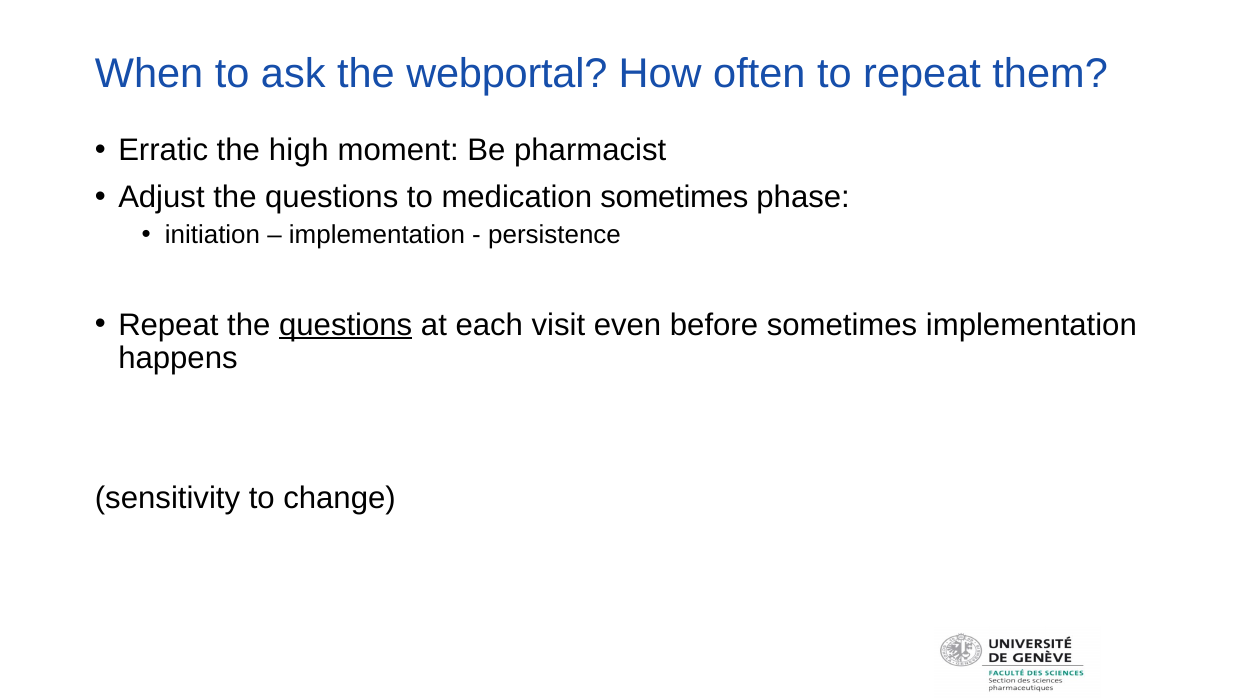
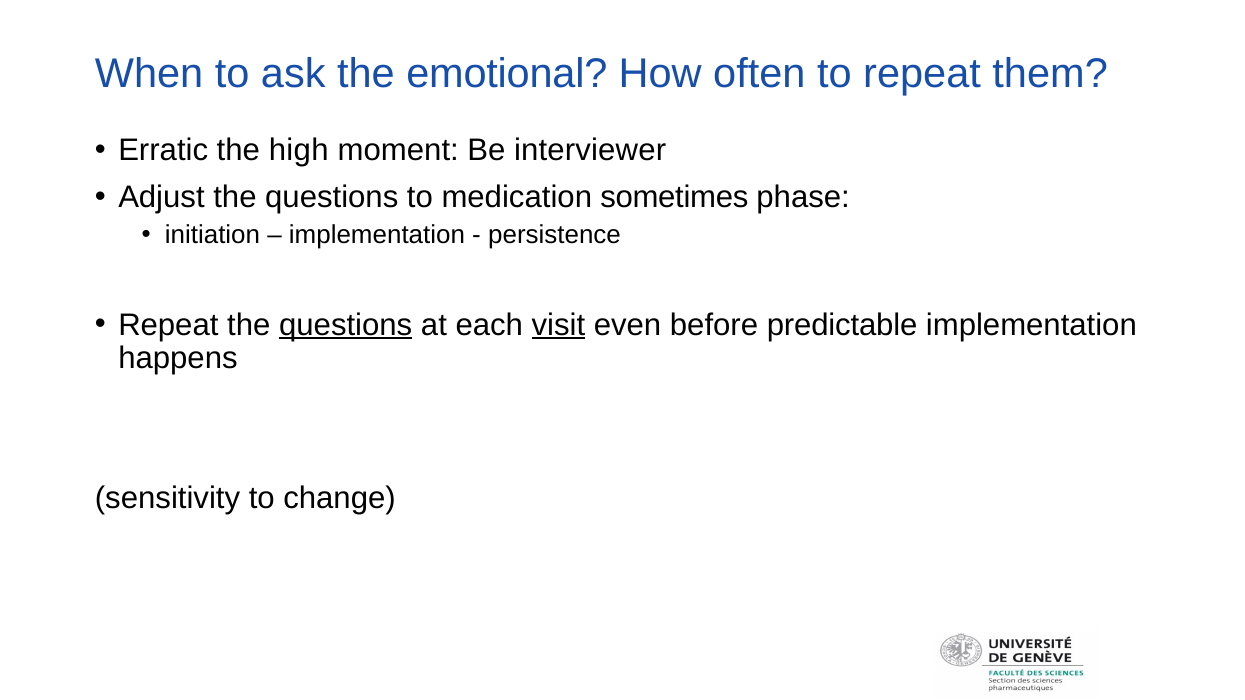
webportal: webportal -> emotional (507, 74)
pharmacist: pharmacist -> interviewer (590, 151)
visit underline: none -> present (558, 325)
before sometimes: sometimes -> predictable (842, 325)
